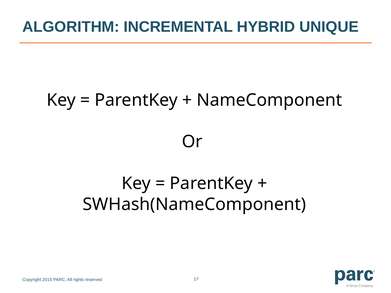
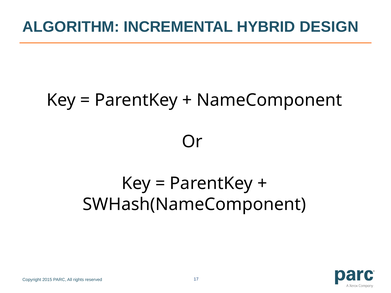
UNIQUE: UNIQUE -> DESIGN (329, 27)
